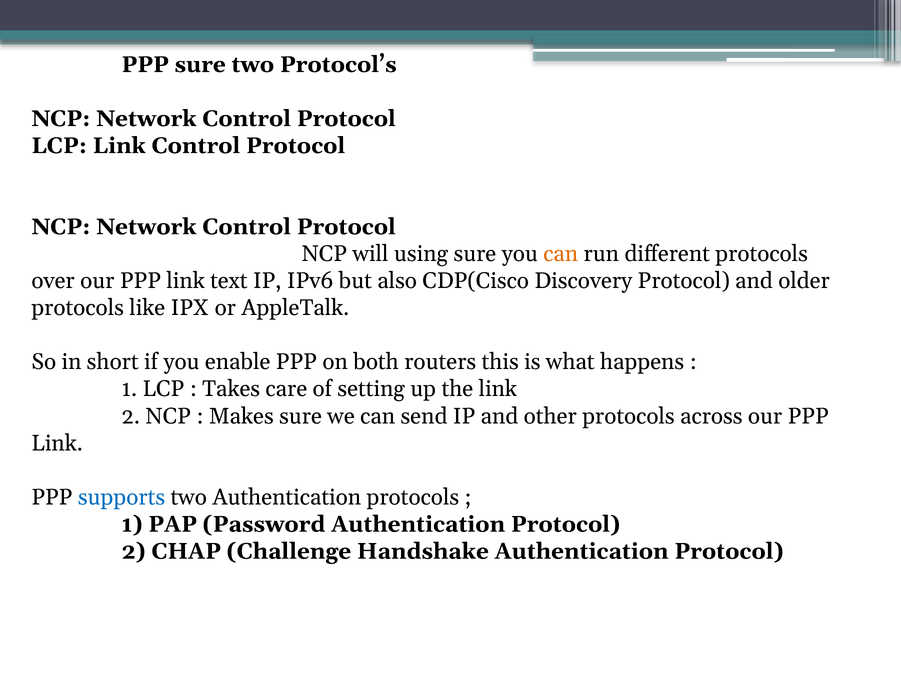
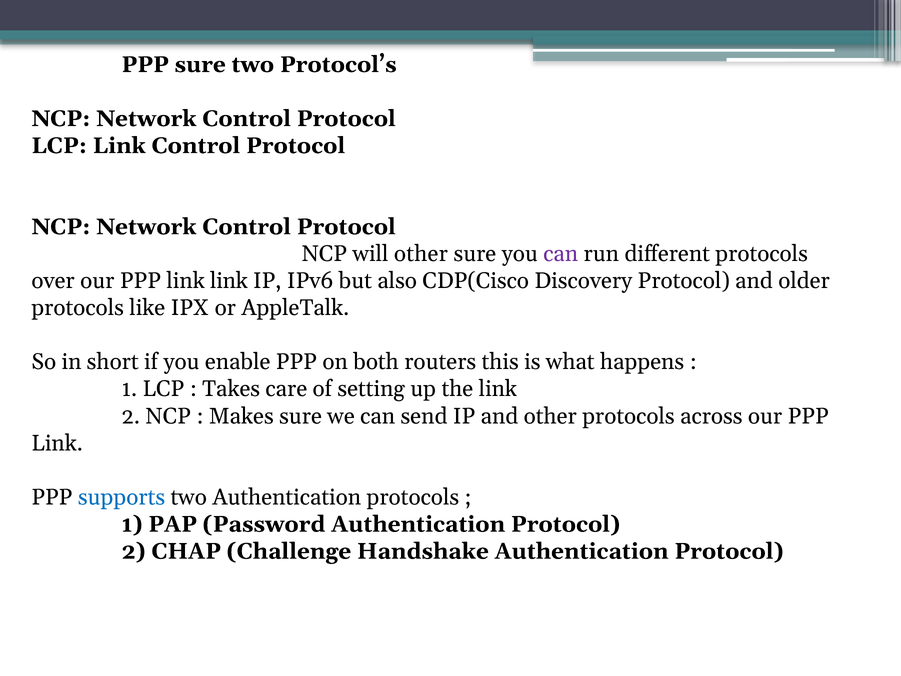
will using: using -> other (421, 254)
can colour: orange -> purple (561, 254)
link text: text -> link (229, 281)
